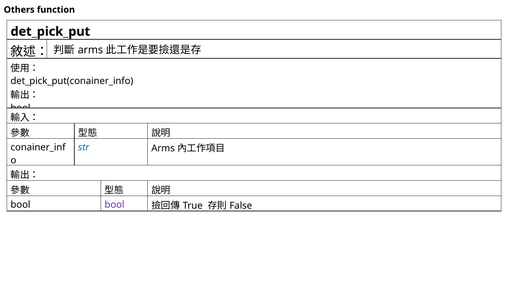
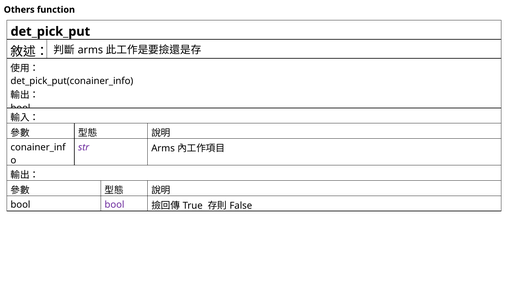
str colour: blue -> purple (84, 147)
